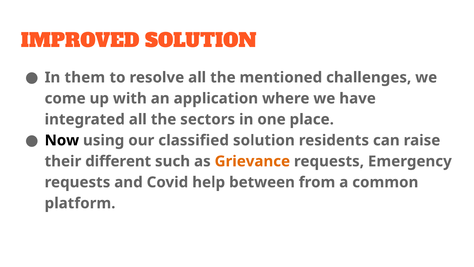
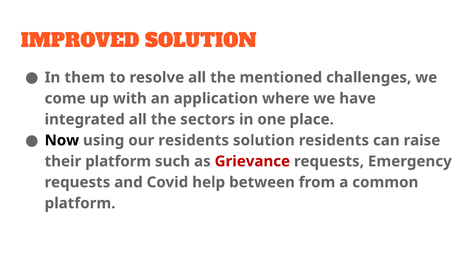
our classified: classified -> residents (194, 140)
their different: different -> platform (118, 161)
Grievance colour: orange -> red (252, 161)
